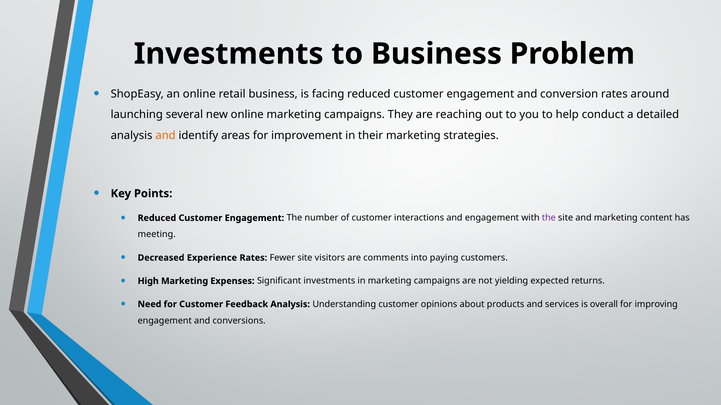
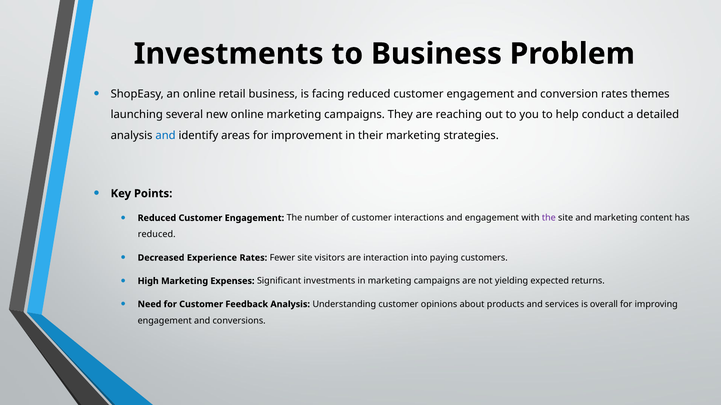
around: around -> themes (650, 94)
and colour: orange -> blue (166, 136)
meeting: meeting -> reduced (157, 235)
comments: comments -> interaction (386, 258)
